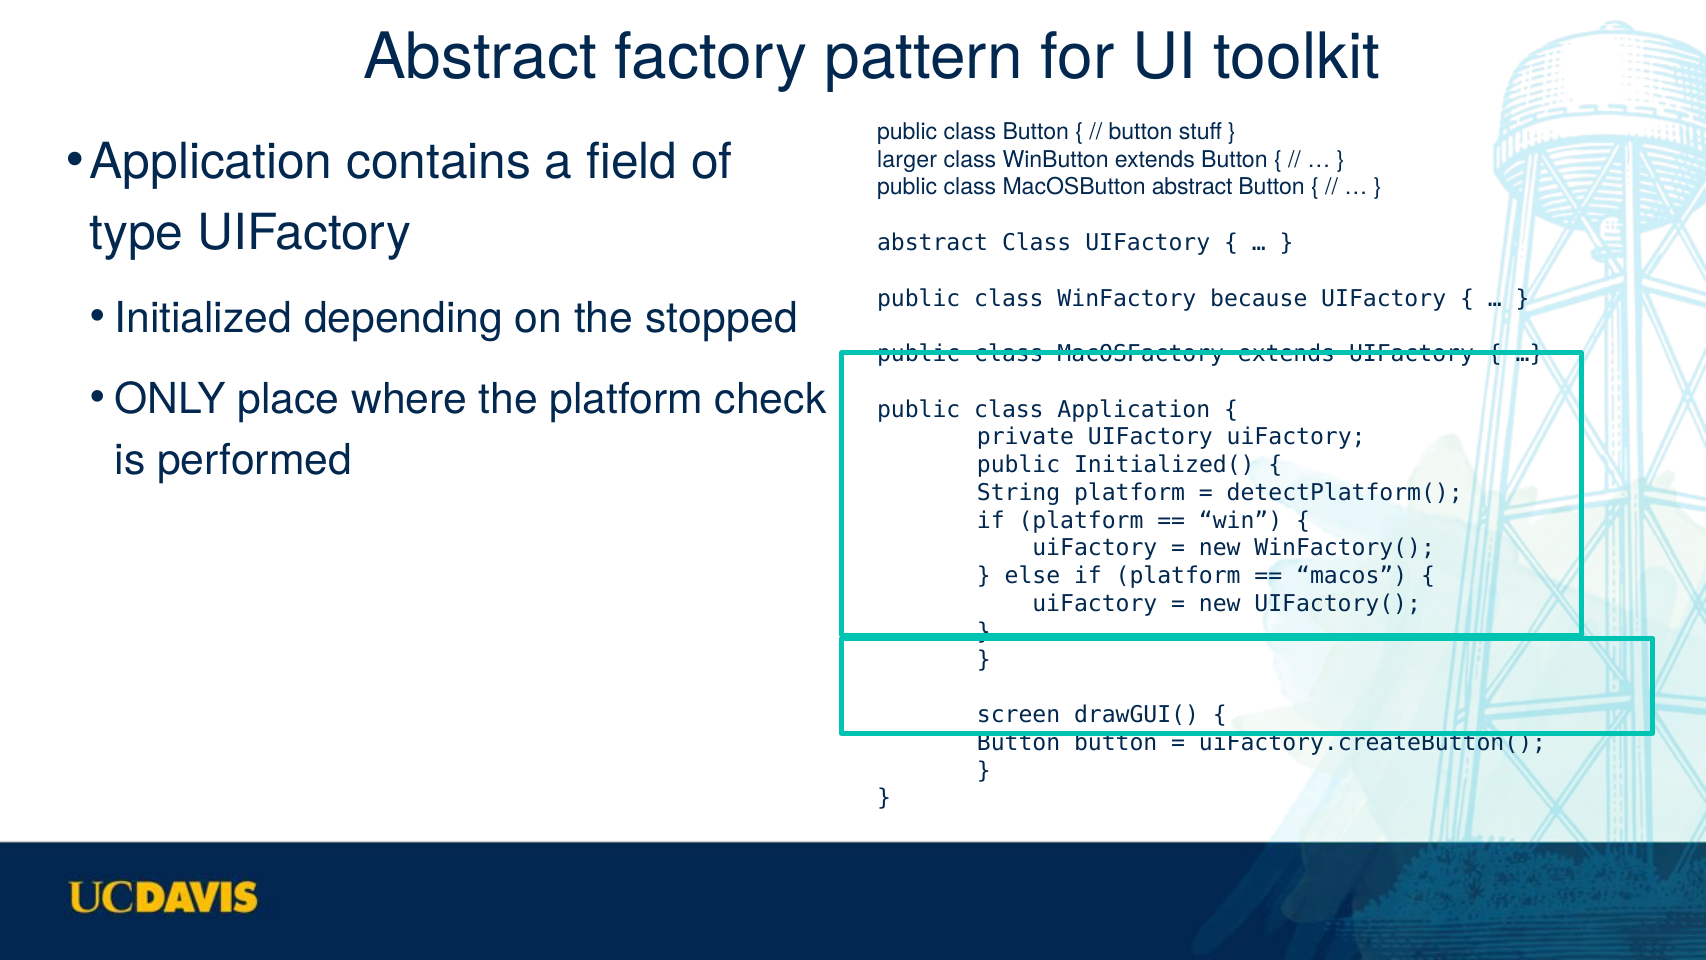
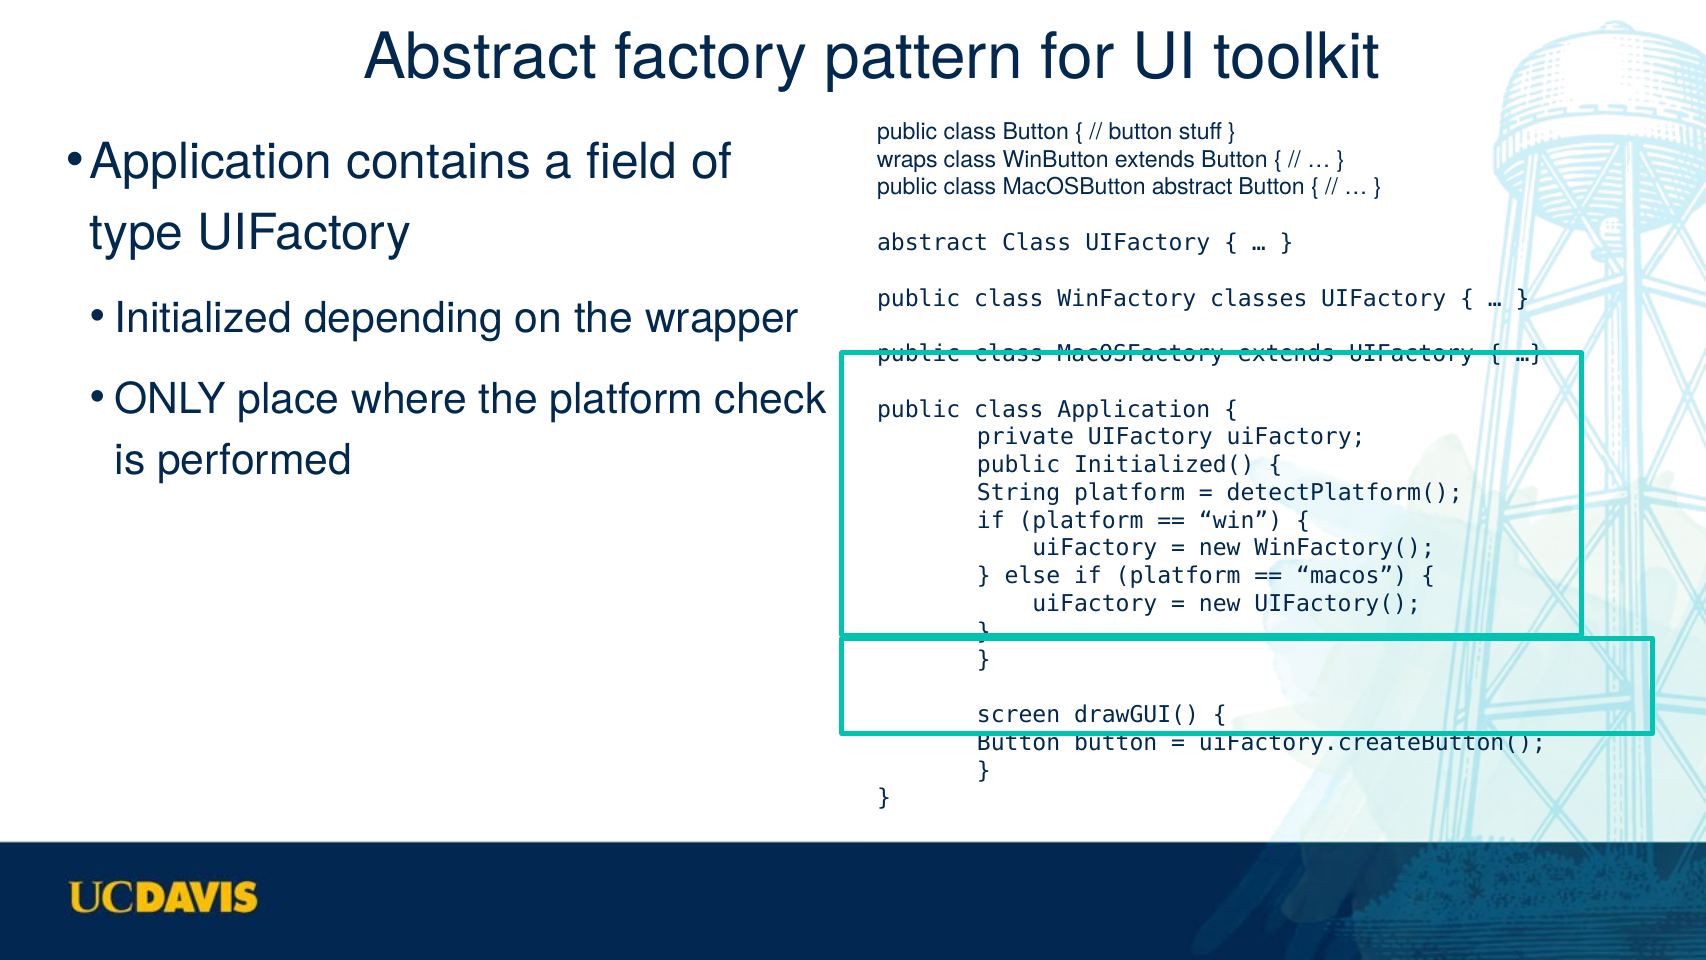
larger: larger -> wraps (907, 160)
because: because -> classes (1259, 298)
stopped: stopped -> wrapper (722, 318)
